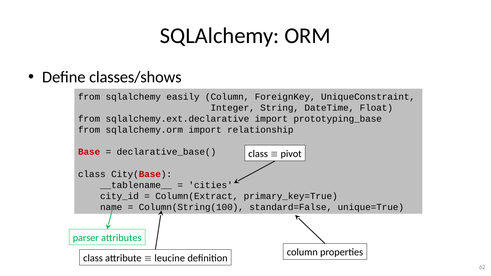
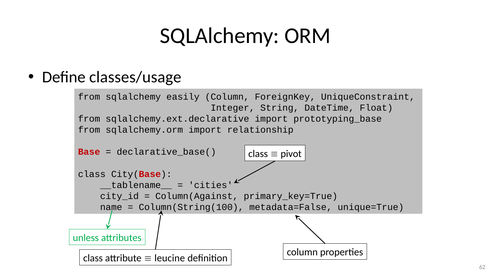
classes/shows: classes/shows -> classes/usage (135, 77)
Column(Extract: Column(Extract -> Column(Against (197, 196)
standard=False: standard=False -> metadata=False (291, 207)
parser: parser -> unless (86, 238)
